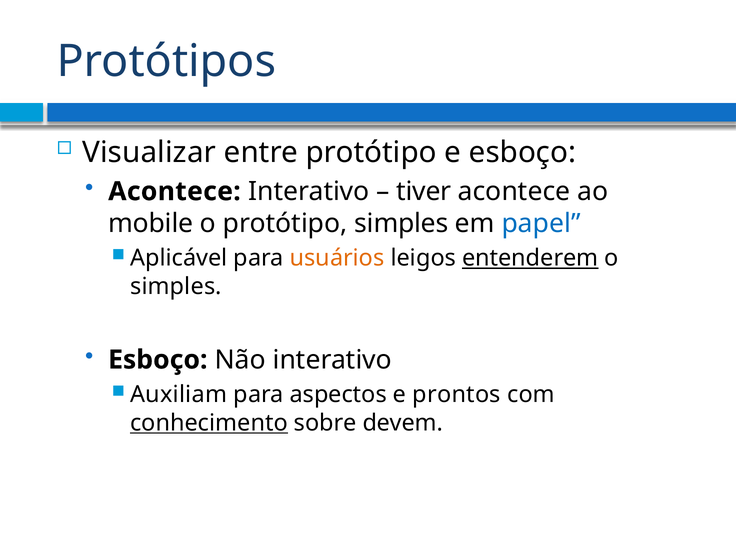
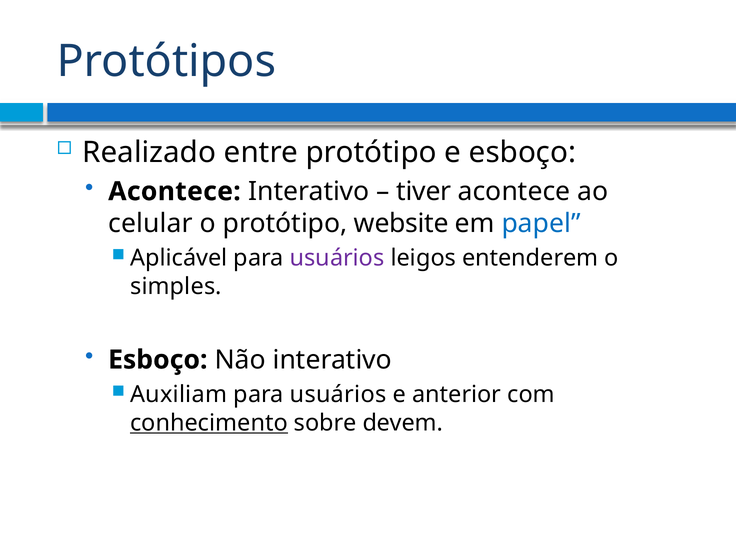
Visualizar: Visualizar -> Realizado (149, 152)
mobile: mobile -> celular (150, 223)
protótipo simples: simples -> website (401, 223)
usuários colour: orange -> purple (337, 258)
entenderem underline: present -> none (530, 258)
aspectos: aspectos -> usuários (338, 395)
prontos: prontos -> anterior (457, 395)
